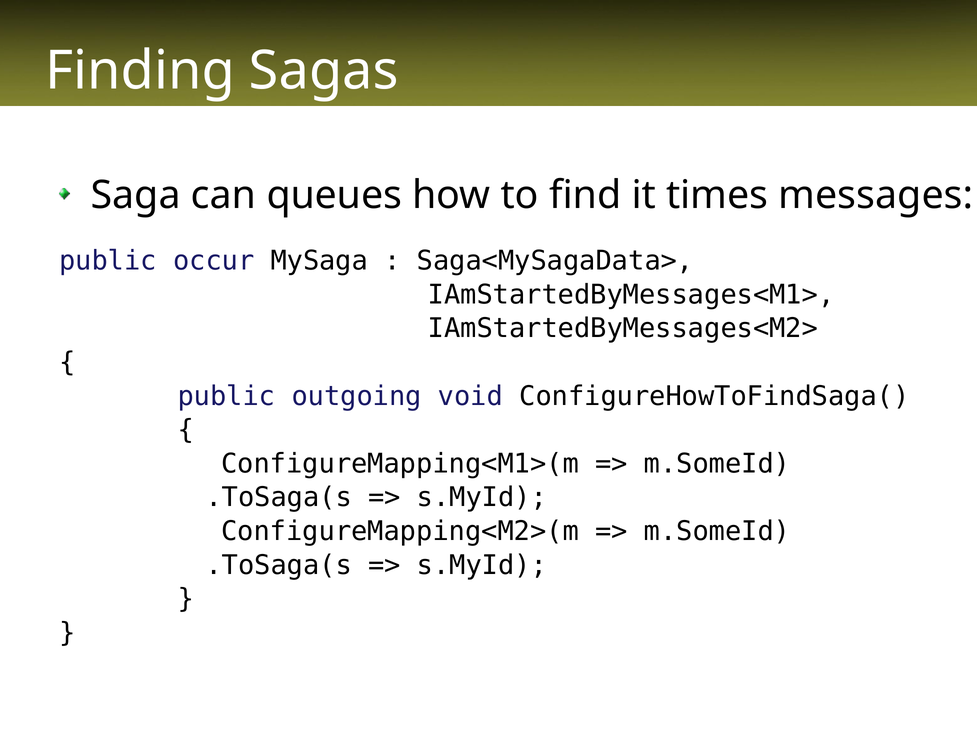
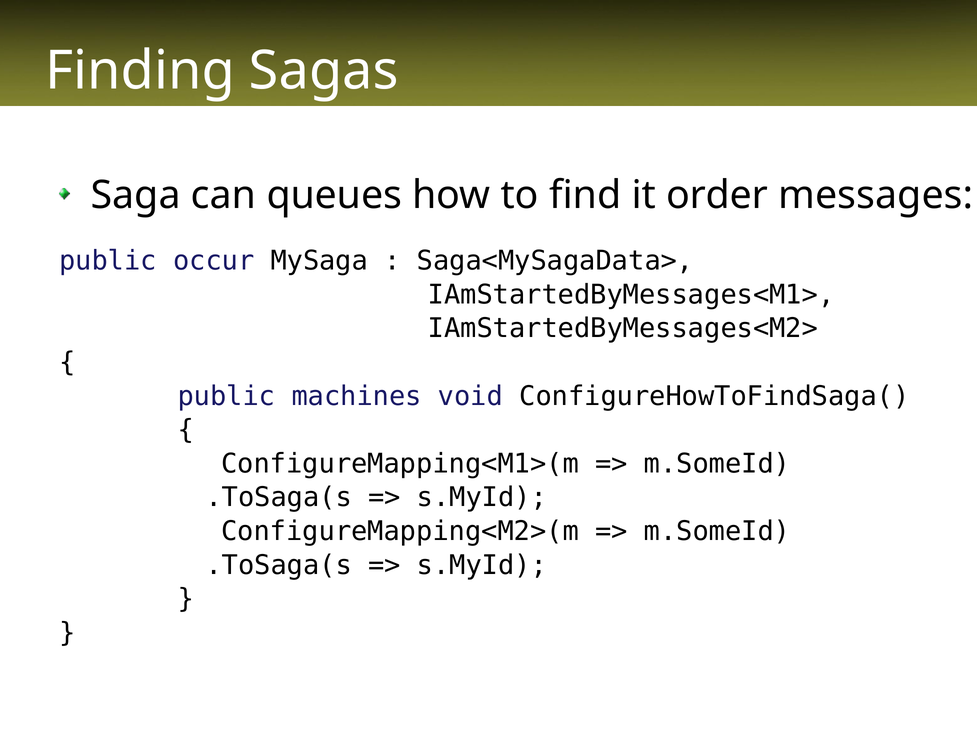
times: times -> order (717, 195)
outgoing: outgoing -> machines (357, 396)
